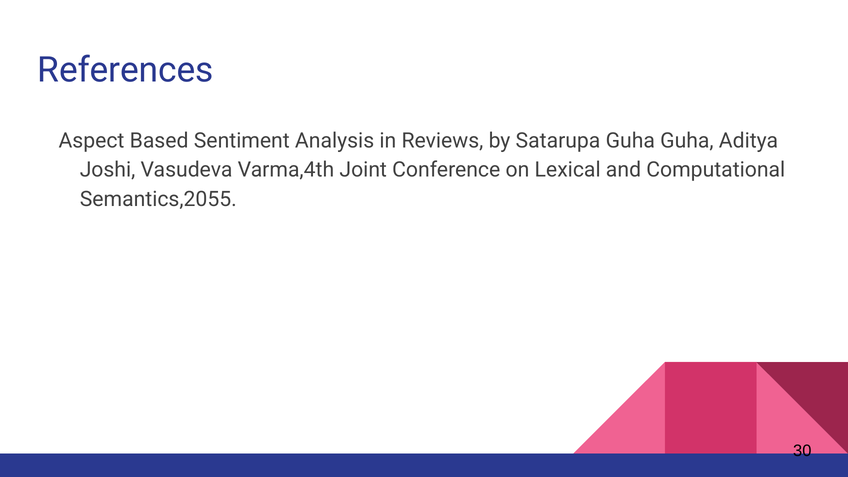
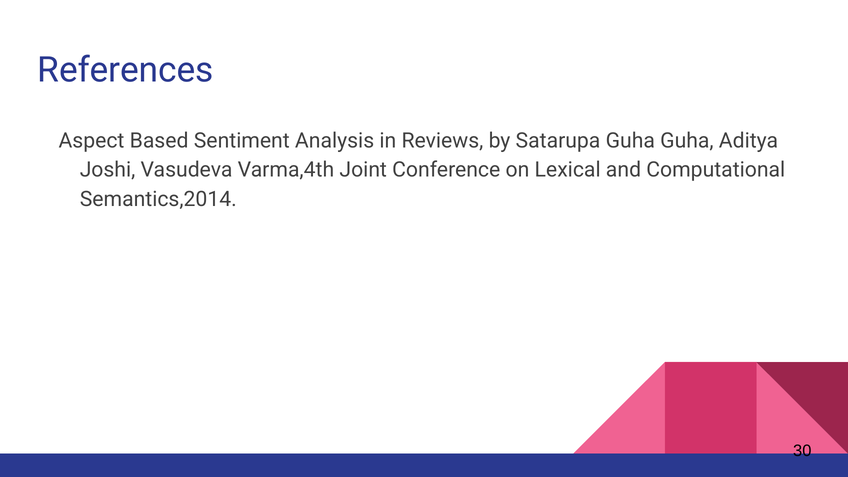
Semantics,2055: Semantics,2055 -> Semantics,2014 (158, 199)
